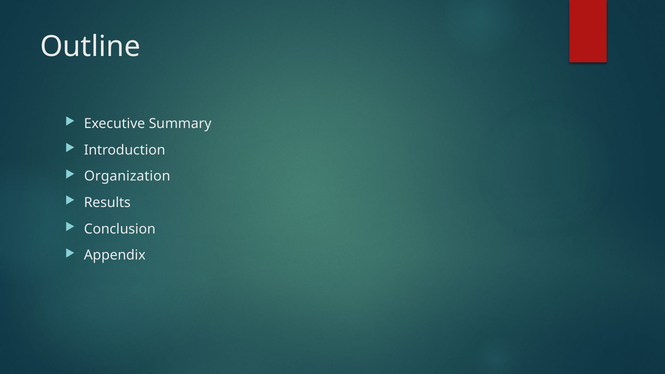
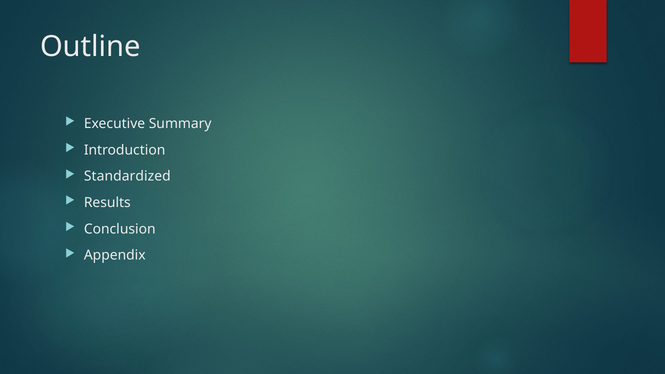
Organization: Organization -> Standardized (127, 176)
